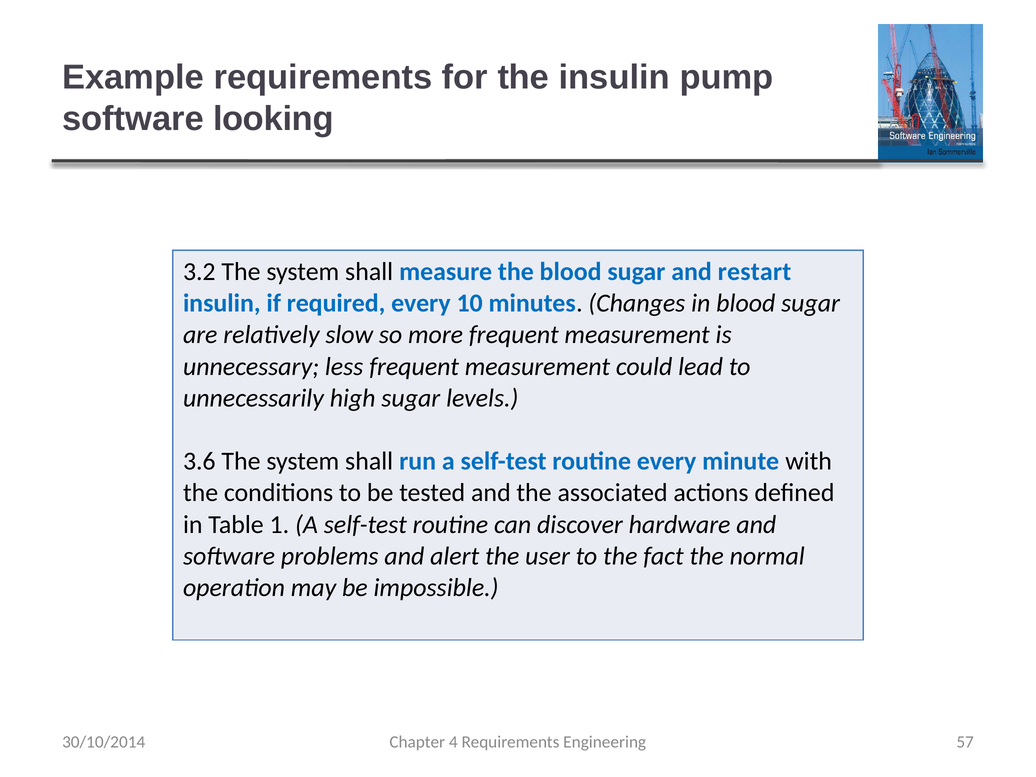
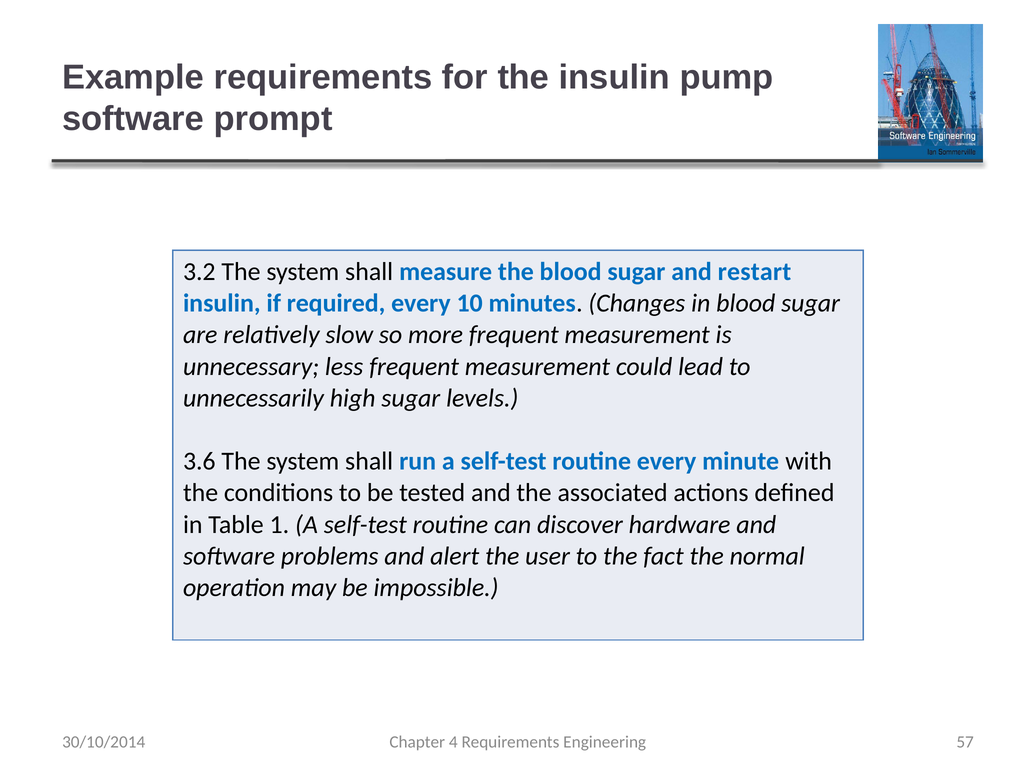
looking: looking -> prompt (273, 119)
